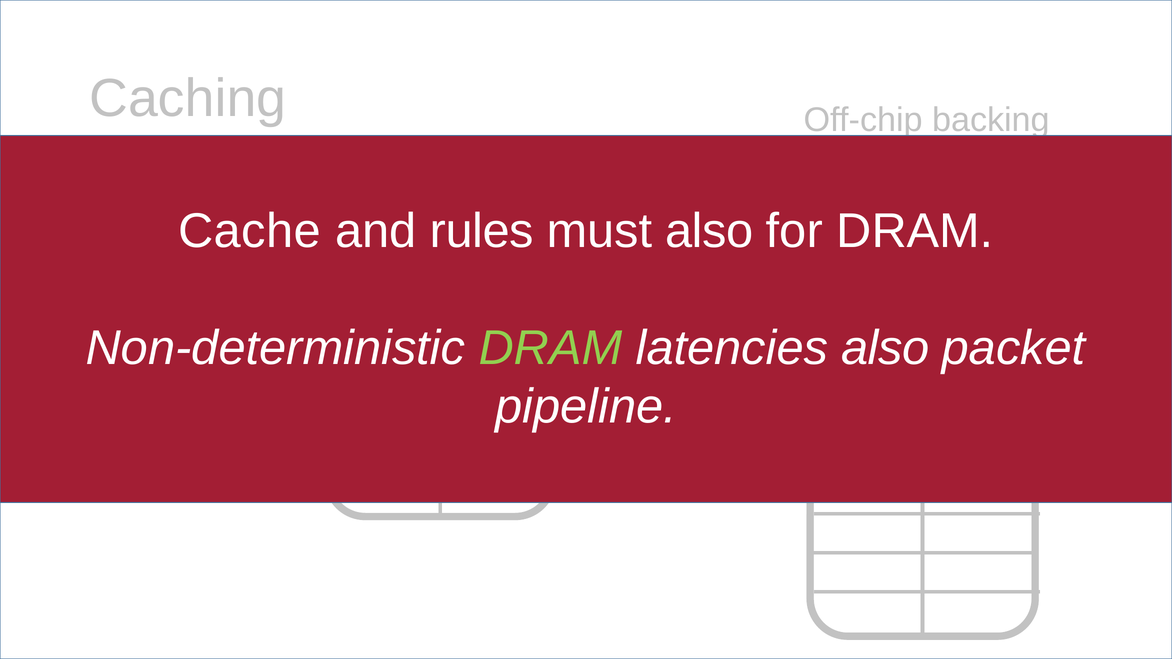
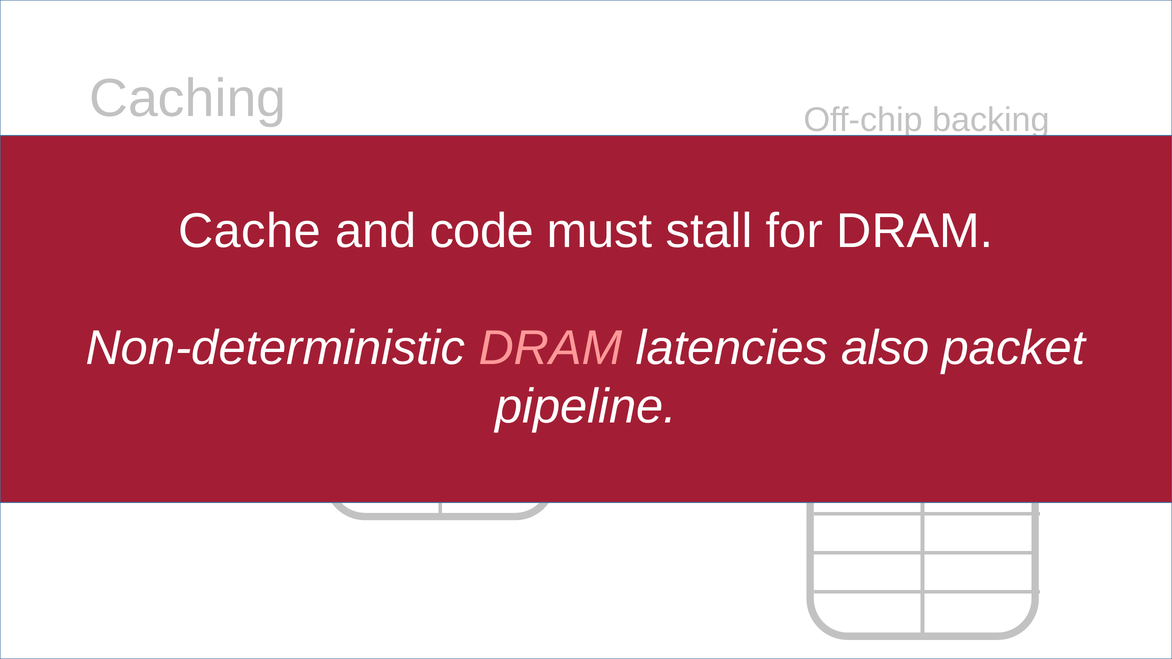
rules: rules -> code (482, 231)
must also: also -> stall (709, 231)
DRAM colour: light green -> pink (550, 348)
